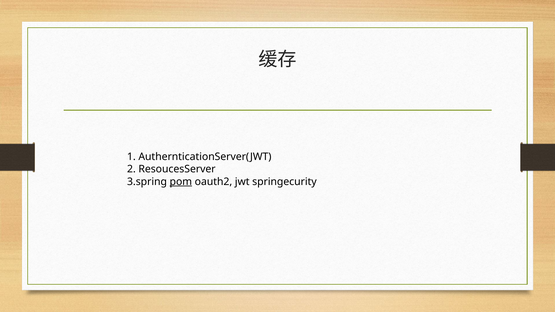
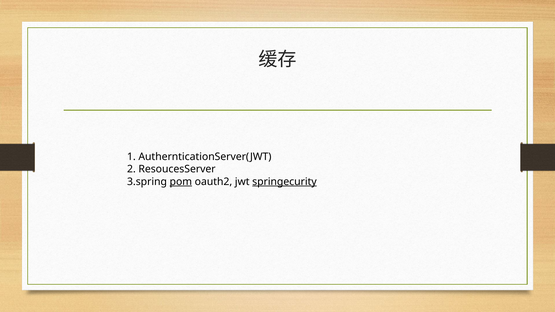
springecurity underline: none -> present (284, 182)
